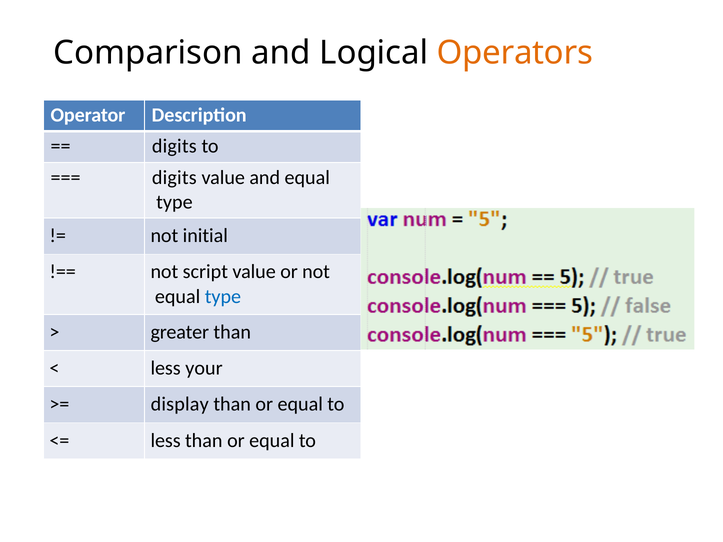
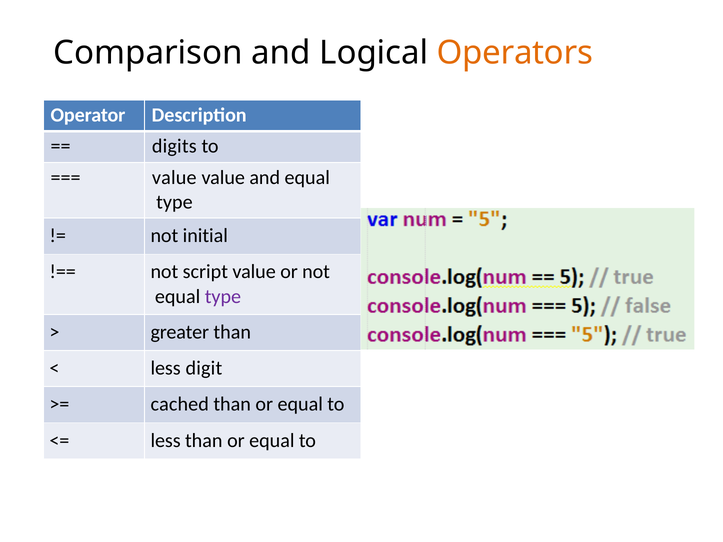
digits: digits -> value (174, 178)
type colour: blue -> purple (223, 297)
your: your -> digit (204, 368)
display: display -> cached (180, 405)
